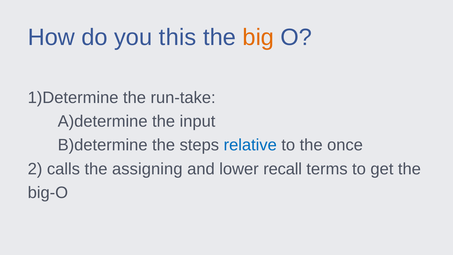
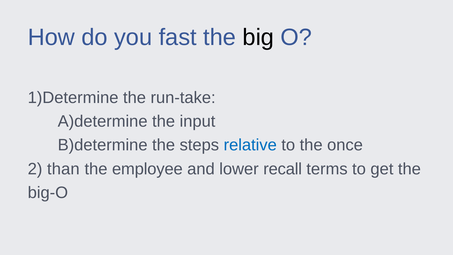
this: this -> fast (178, 37)
big colour: orange -> black (258, 37)
calls: calls -> than (63, 169)
assigning: assigning -> employee (147, 169)
